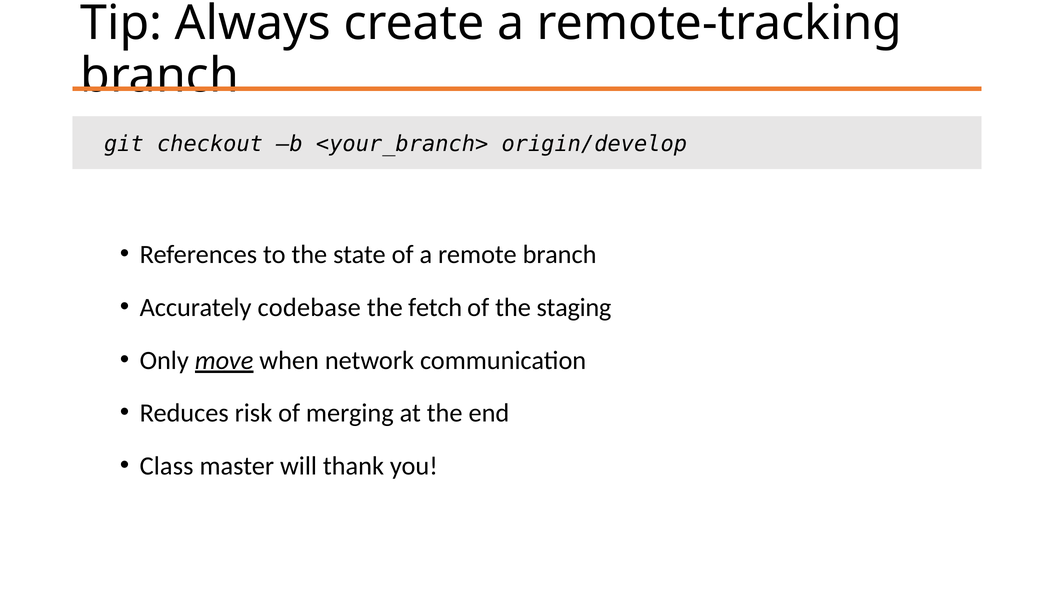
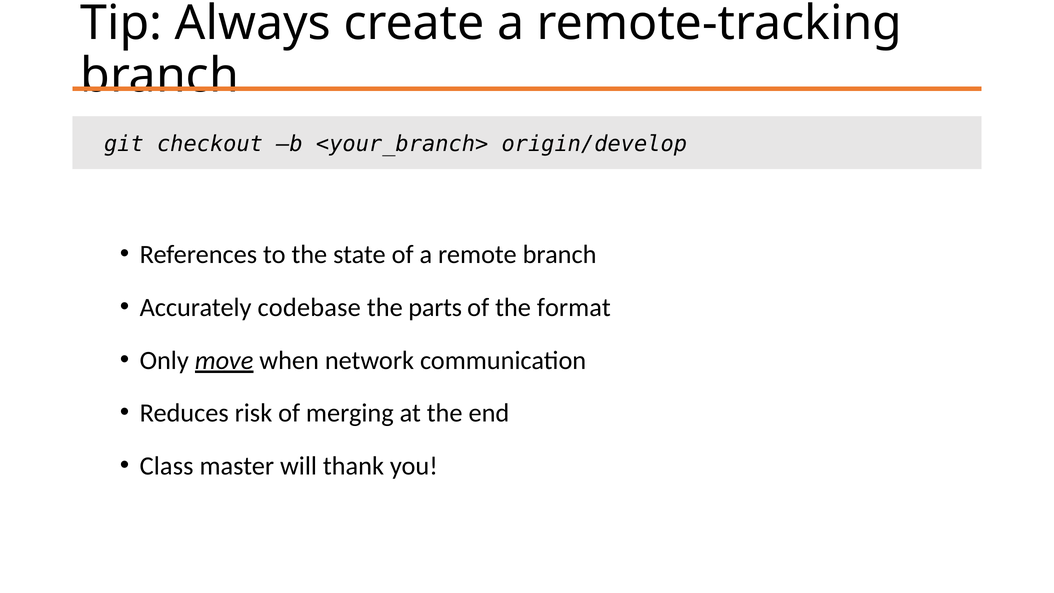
fetch: fetch -> parts (435, 307)
staging: staging -> format (574, 307)
